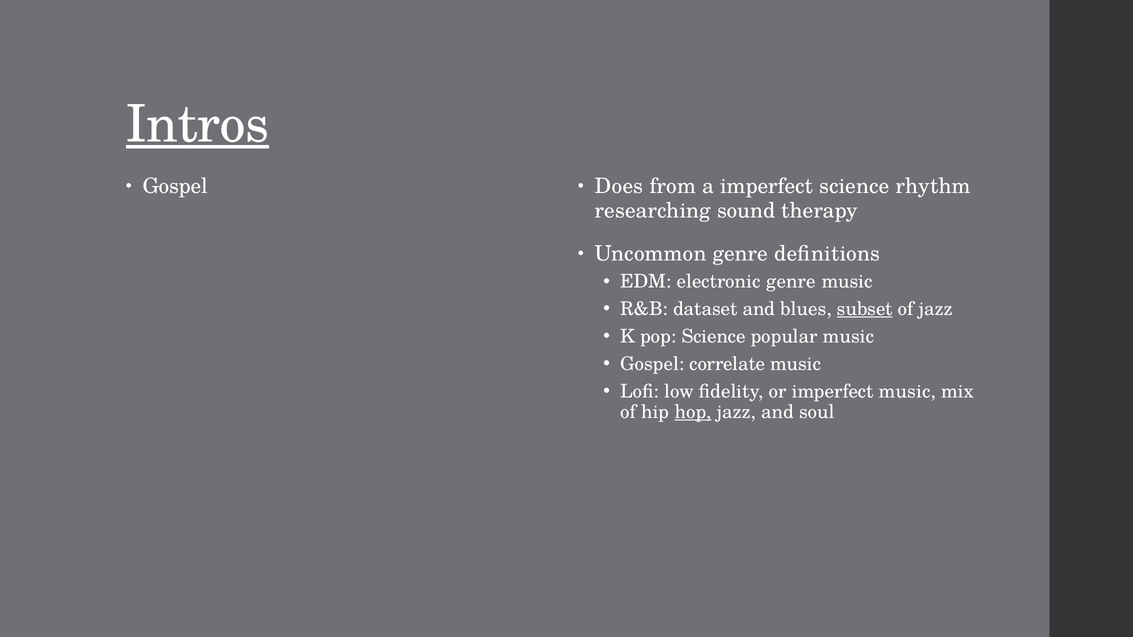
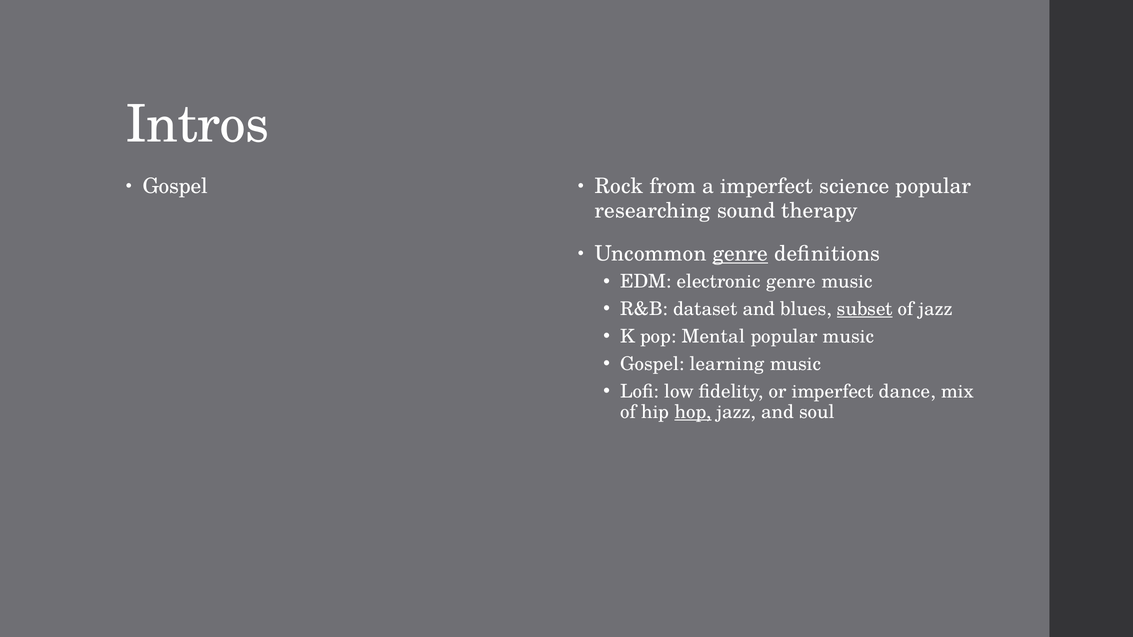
Intros underline: present -> none (198, 125)
Does: Does -> Rock (619, 187)
science rhythm: rhythm -> popular (933, 187)
genre underline: none -> present (740, 254)
pop Science: Science -> Mental (713, 337)
correlate: correlate -> learning (727, 364)
imperfect music: music -> dance (907, 392)
